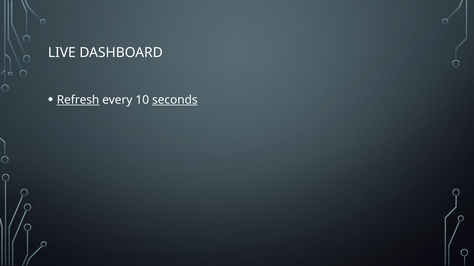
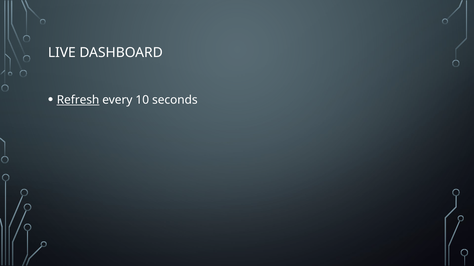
seconds underline: present -> none (175, 100)
